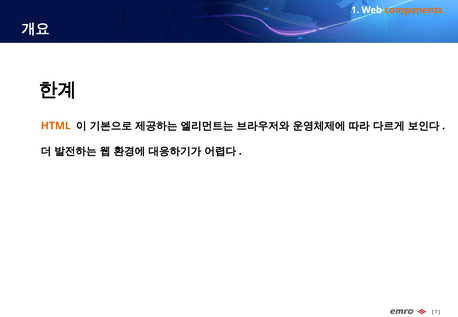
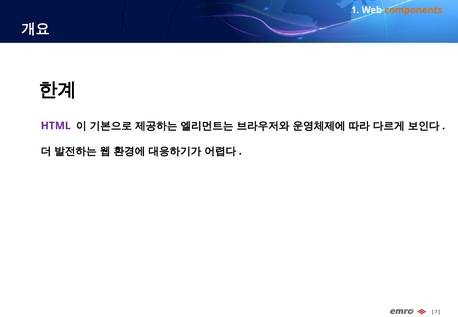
HTML colour: orange -> purple (56, 126)
